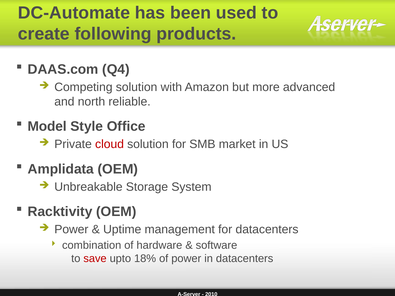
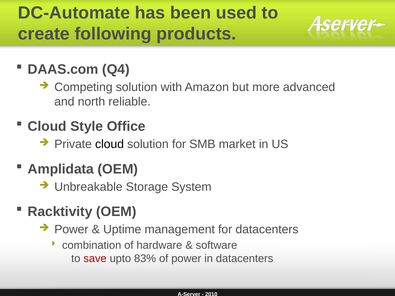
Model: Model -> Cloud (47, 127)
cloud colour: red -> black (110, 144)
18%: 18% -> 83% (145, 259)
